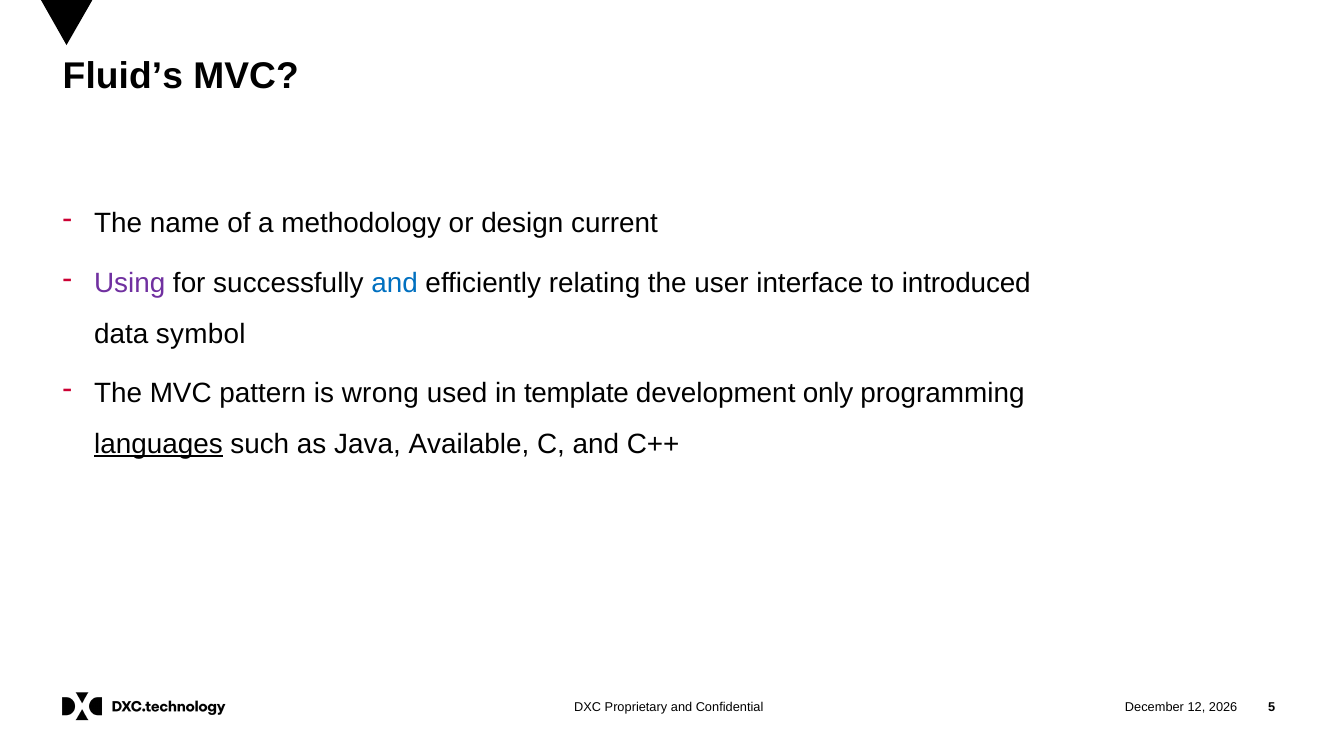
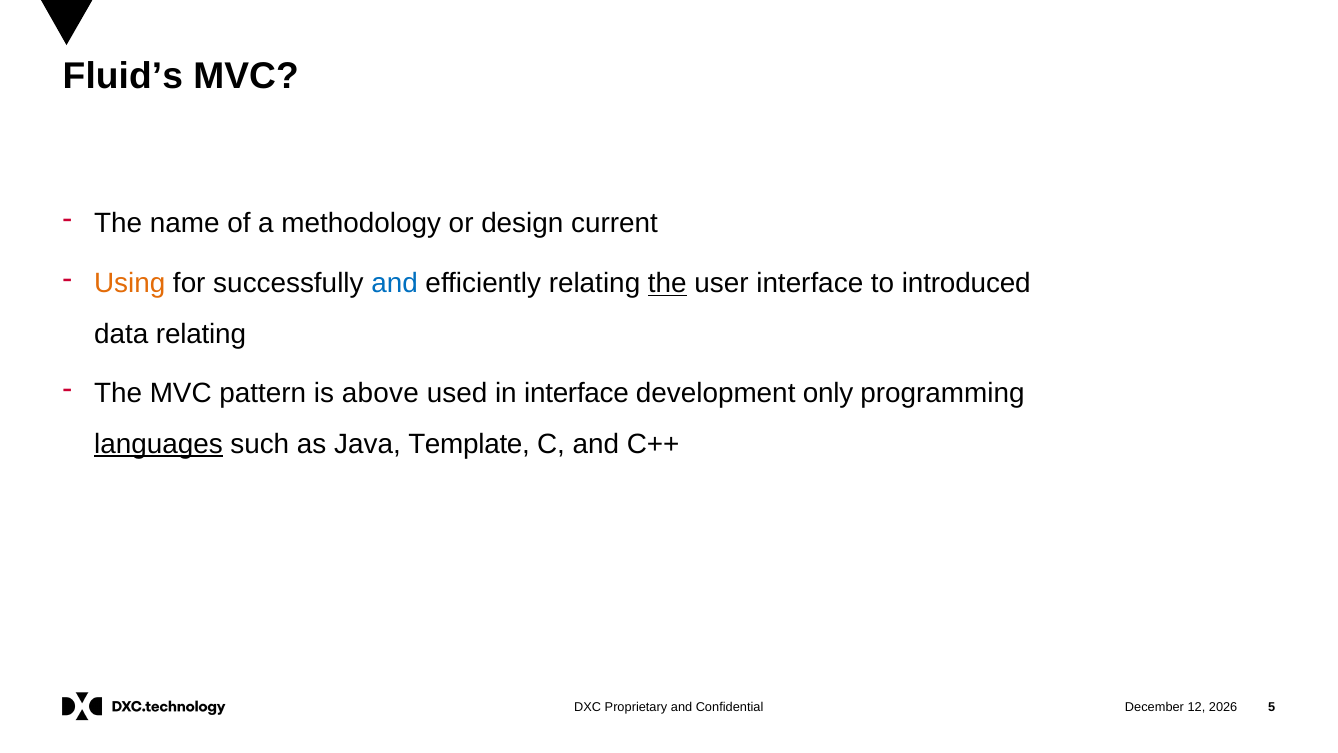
Using colour: purple -> orange (130, 283)
the underline: none -> present (667, 283)
data symbol: symbol -> relating (201, 334)
wrong: wrong -> above (380, 394)
in template: template -> interface (577, 394)
Available: Available -> Template (469, 444)
